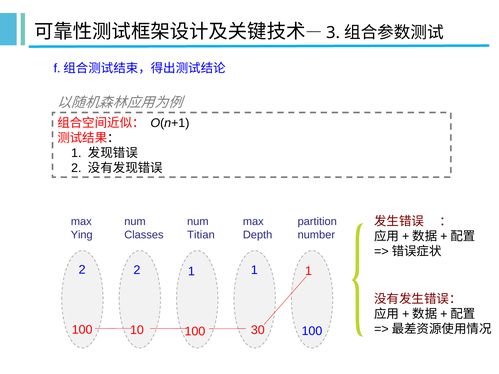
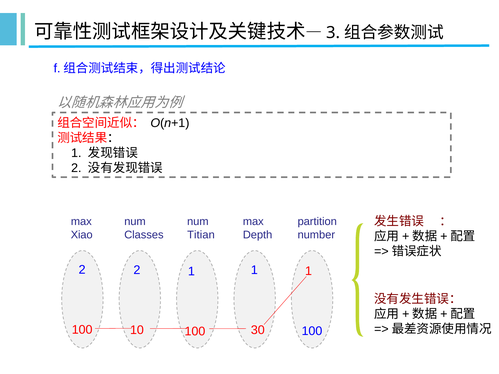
Ying: Ying -> Xiao (82, 235)
